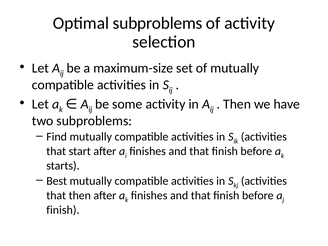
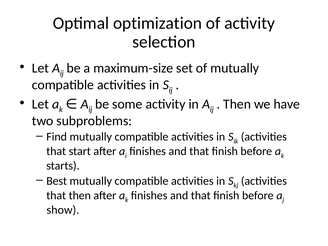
Optimal subproblems: subproblems -> optimization (158, 23)
finish: finish -> show (63, 210)
